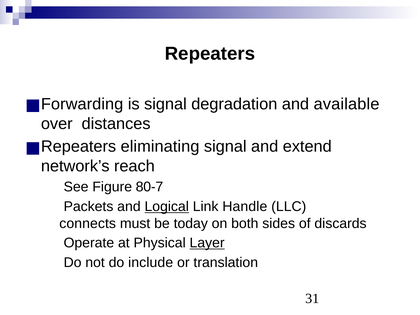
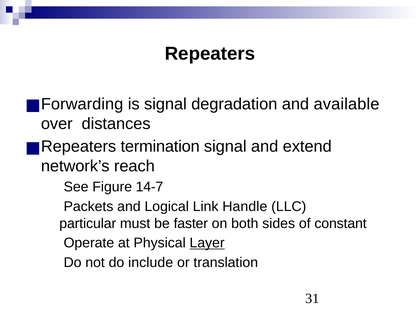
eliminating: eliminating -> termination (160, 147)
80-7: 80-7 -> 14-7 (149, 187)
Logical underline: present -> none (167, 207)
connects: connects -> particular (88, 223)
today: today -> faster (191, 223)
discards: discards -> constant (341, 223)
